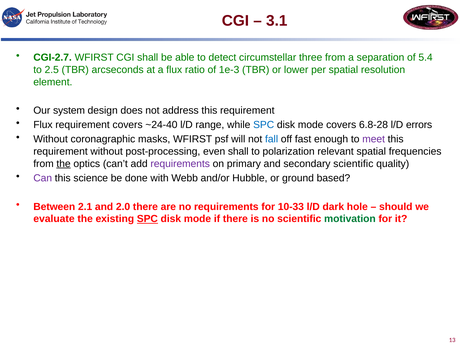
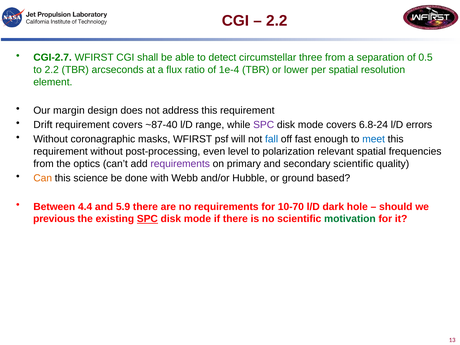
3.1: 3.1 -> 2.2 (277, 21)
5.4: 5.4 -> 0.5 (426, 57)
to 2.5: 2.5 -> 2.2 (52, 70)
1e-3: 1e-3 -> 1e-4 (229, 70)
system: system -> margin (69, 111)
Flux: Flux -> Drift (43, 125)
~24-40: ~24-40 -> ~87-40 (161, 125)
SPC colour: blue -> purple (264, 125)
6.8-28: 6.8-28 -> 6.8-24 (374, 125)
meet colour: purple -> blue (374, 139)
even shall: shall -> level (238, 151)
the underline: present -> none (64, 164)
Can colour: purple -> orange (43, 178)
2.1: 2.1 -> 4.4 (85, 207)
2.0: 2.0 -> 5.9 (123, 207)
10-33: 10-33 -> 10-70 (291, 207)
evaluate: evaluate -> previous (54, 219)
